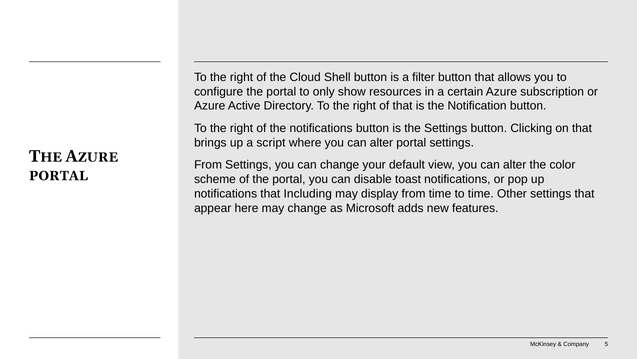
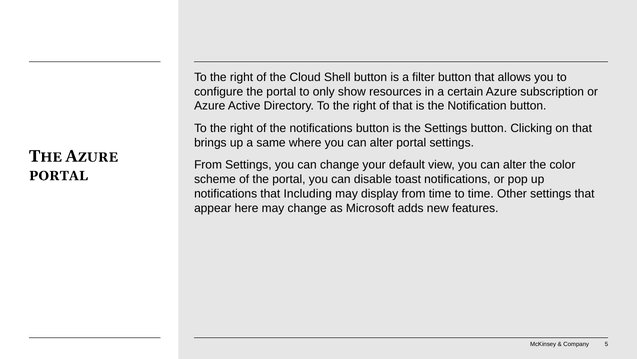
script: script -> same (271, 142)
